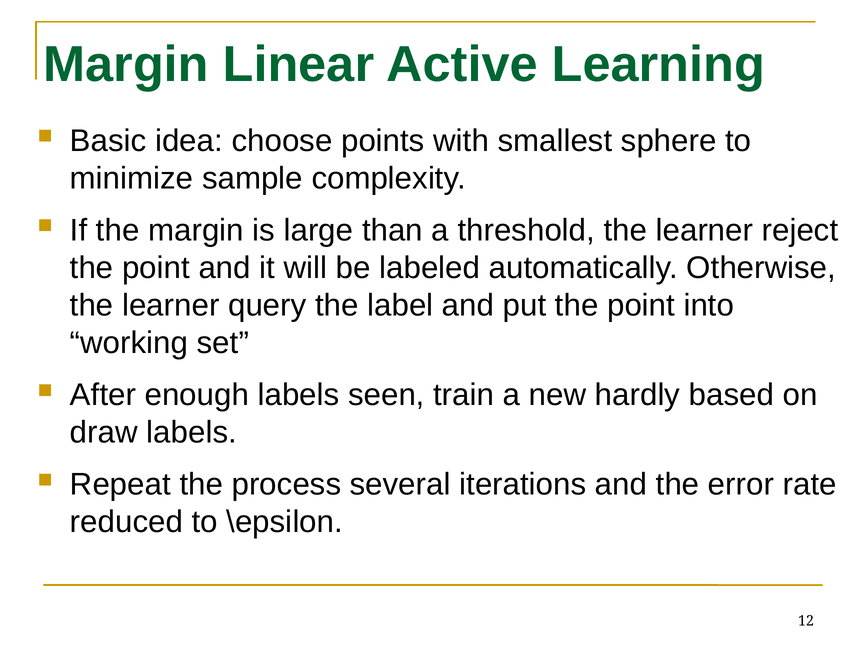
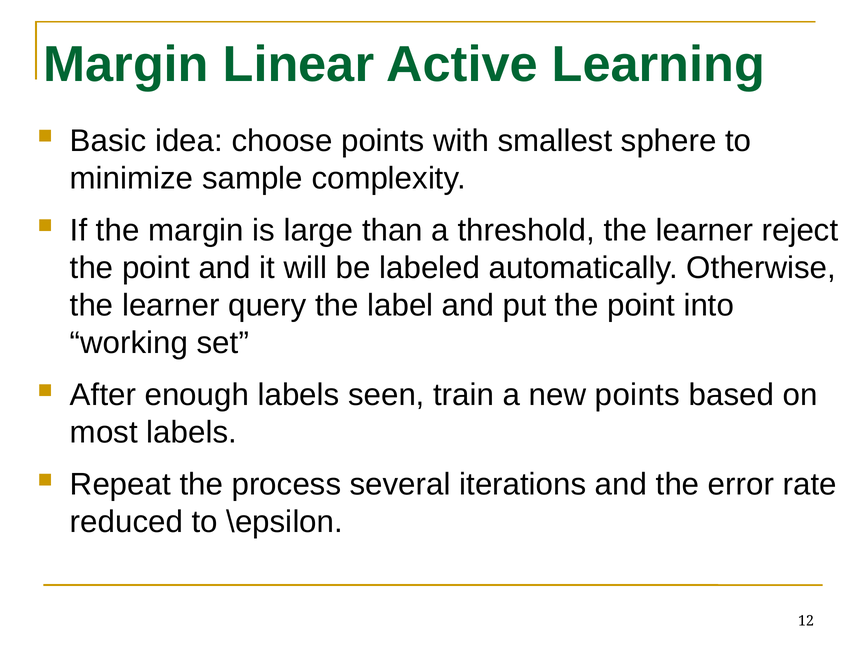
new hardly: hardly -> points (637, 395)
draw: draw -> most (104, 432)
